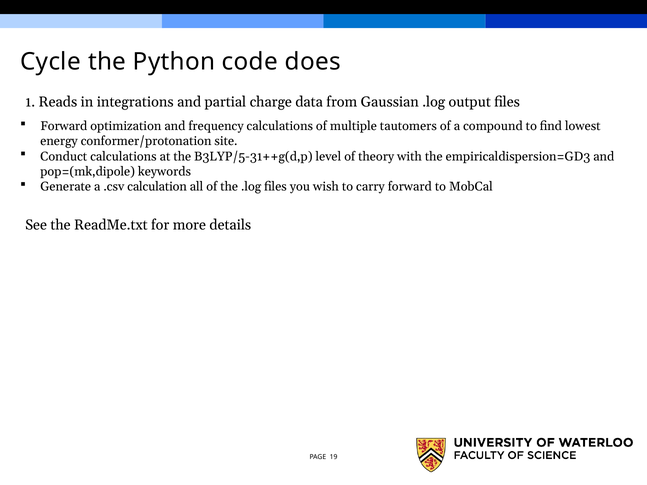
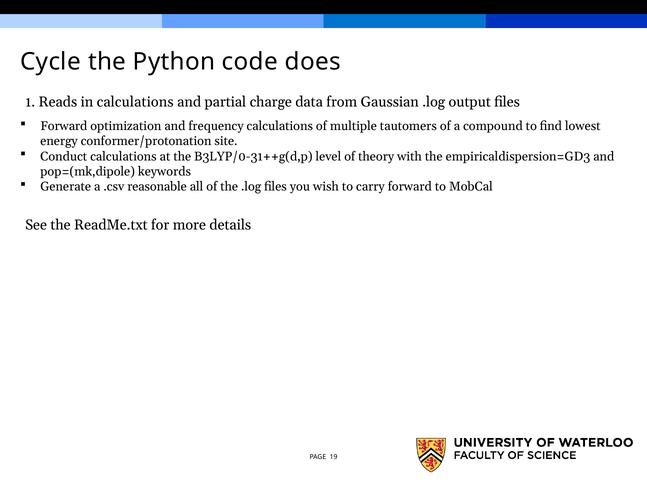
in integrations: integrations -> calculations (135, 102)
B3LYP/5-31++g(d,p: B3LYP/5-31++g(d,p -> B3LYP/0-31++g(d,p (253, 156)
calculation: calculation -> reasonable (157, 187)
